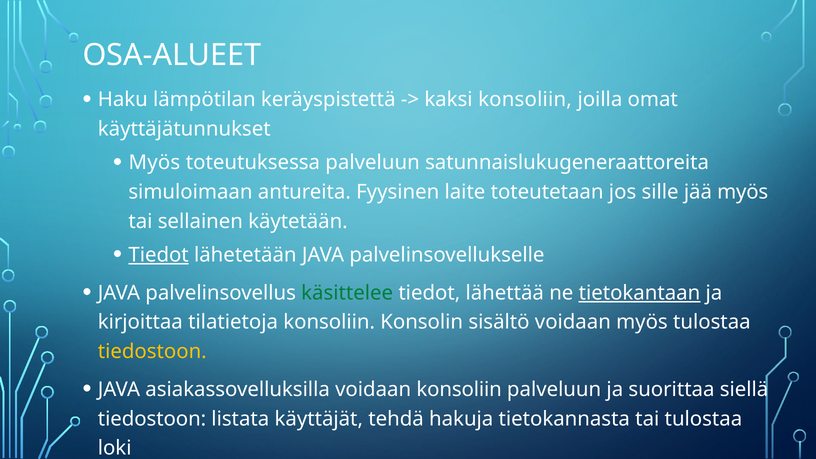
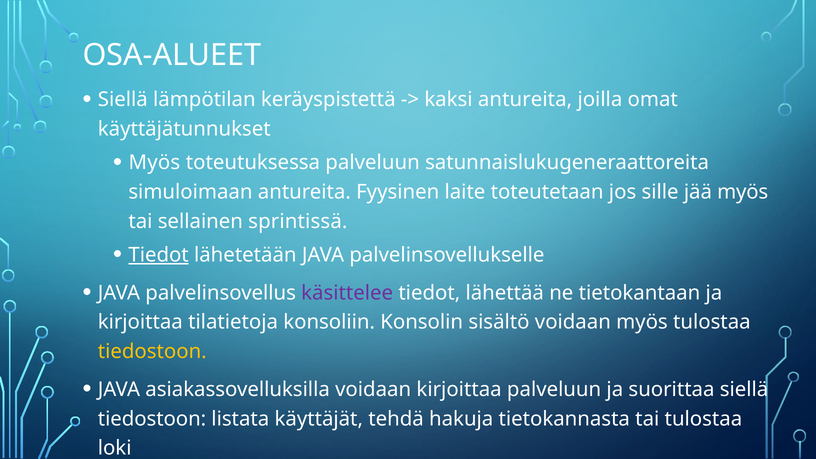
Haku: Haku -> Siellä (123, 100)
kaksi konsoliin: konsoliin -> antureita (525, 100)
sellainen käytetään: käytetään -> sprintissä (298, 221)
käsittelee colour: green -> purple (347, 293)
tietokantaan underline: present -> none (639, 293)
voidaan konsoliin: konsoliin -> kirjoittaa (459, 389)
